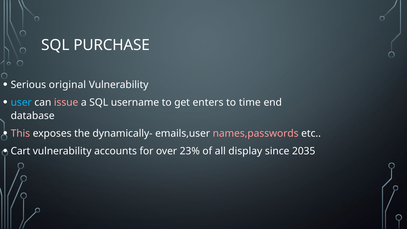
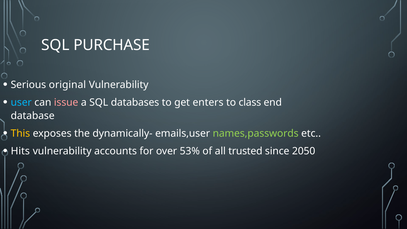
username: username -> databases (135, 102)
time: time -> class (250, 102)
This colour: pink -> yellow (20, 133)
names,passwords colour: pink -> light green (256, 133)
Cart: Cart -> Hits (20, 151)
23%: 23% -> 53% (190, 151)
display: display -> trusted (245, 151)
2035: 2035 -> 2050 (304, 151)
